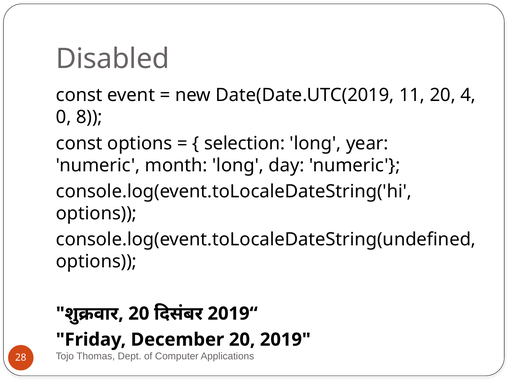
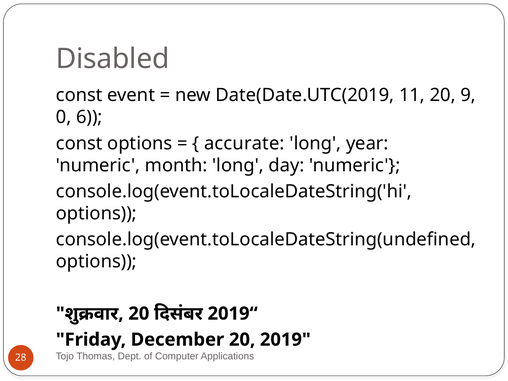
4: 4 -> 9 (468, 95)
8: 8 -> 6 (89, 117)
selection: selection -> accurate (244, 143)
